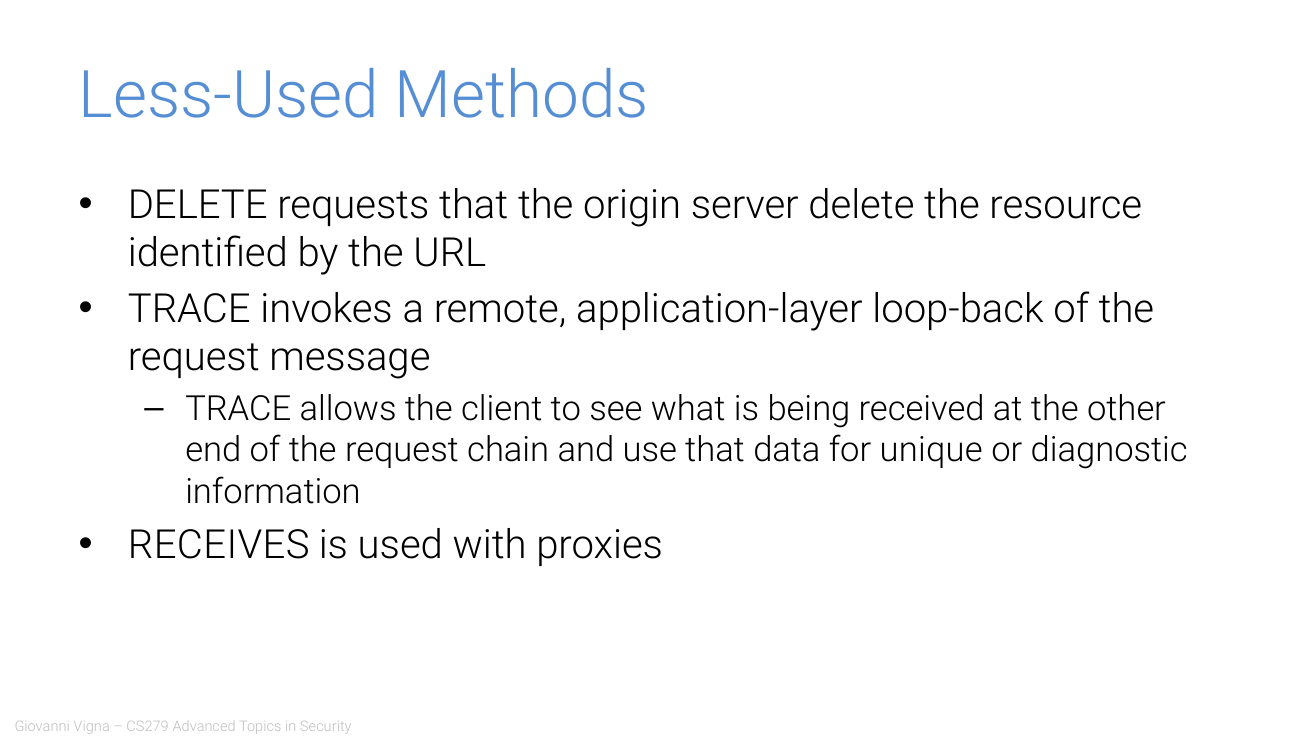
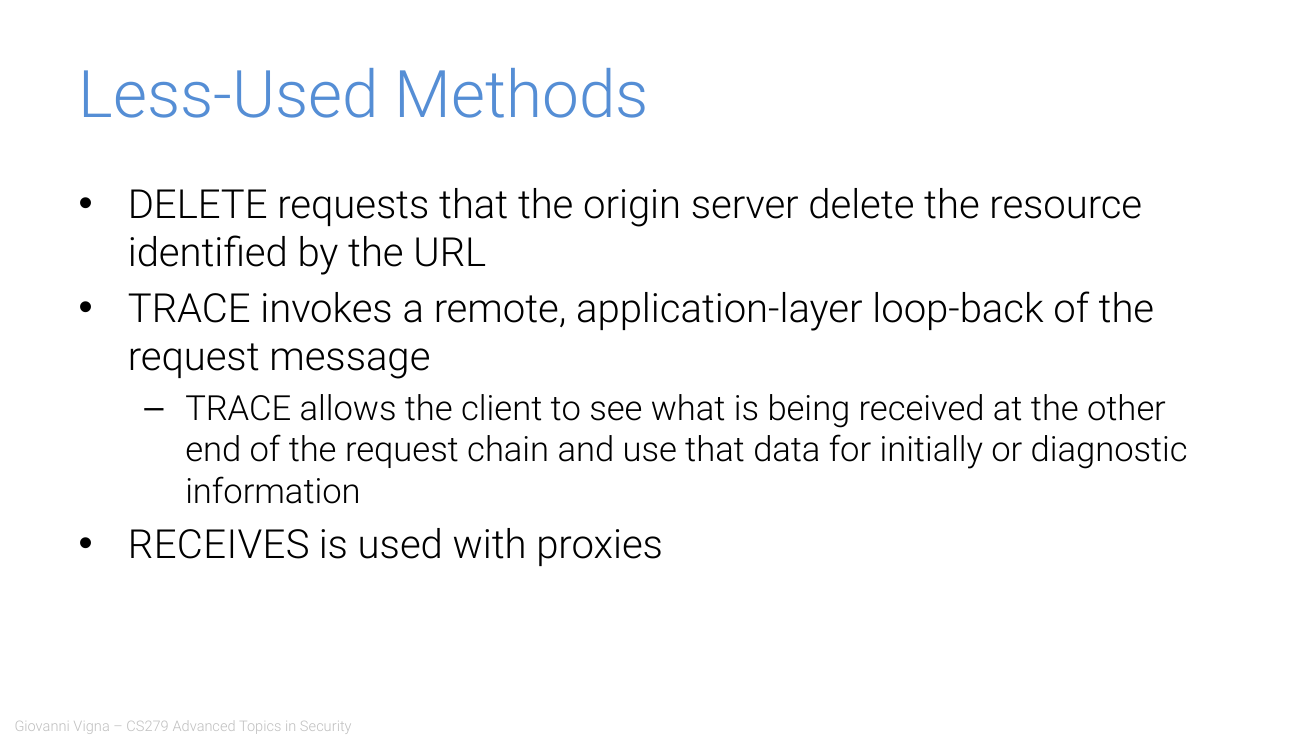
unique: unique -> initially (931, 450)
